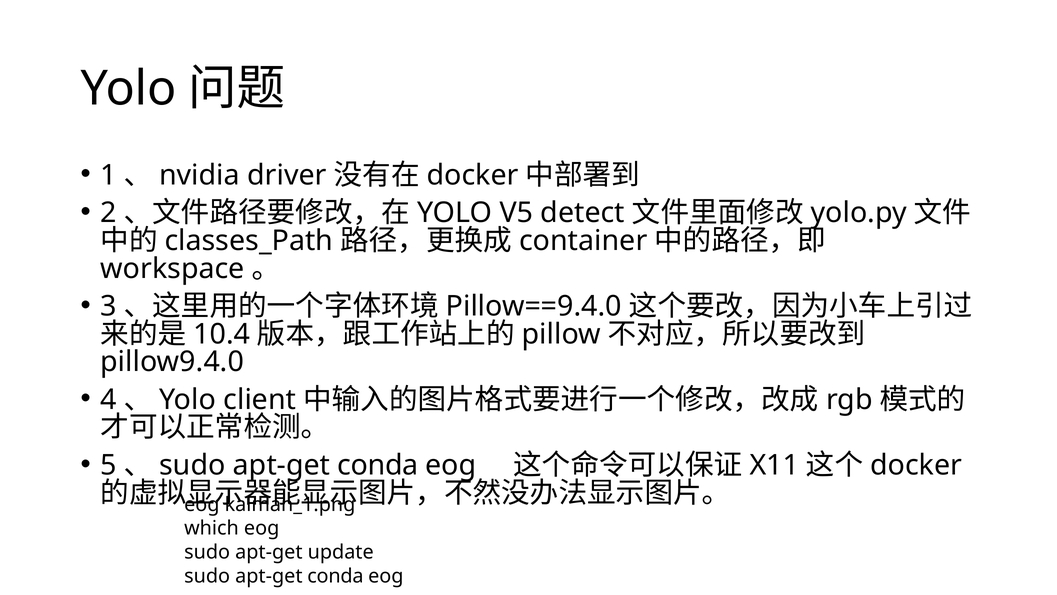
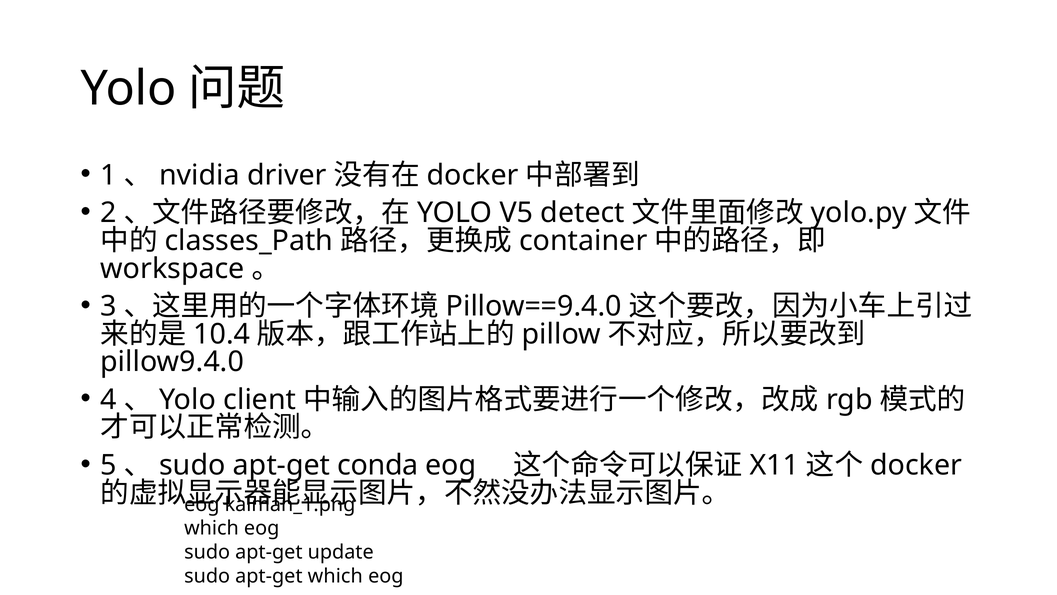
conda: conda -> which (335, 576)
